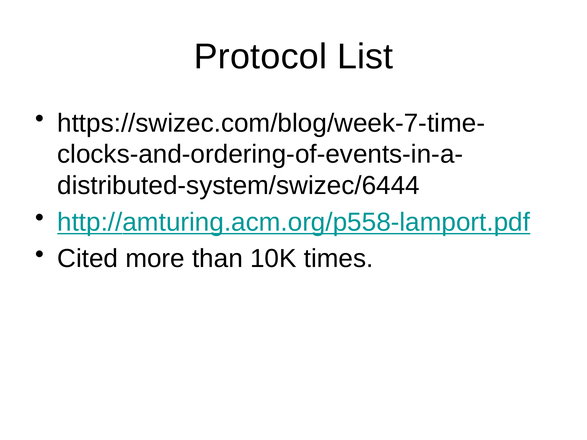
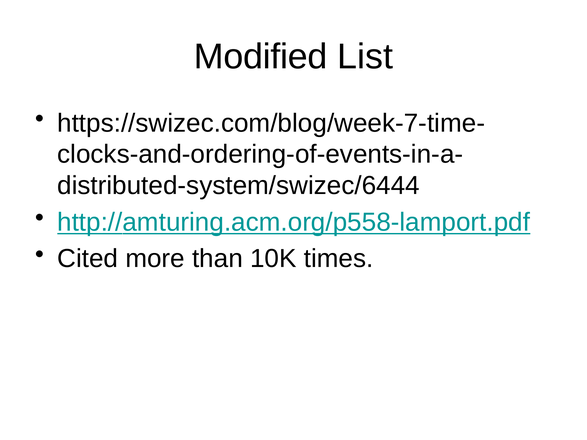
Protocol: Protocol -> Modified (261, 57)
